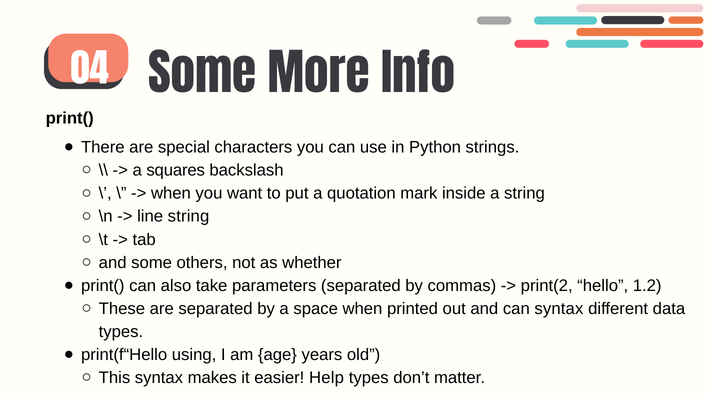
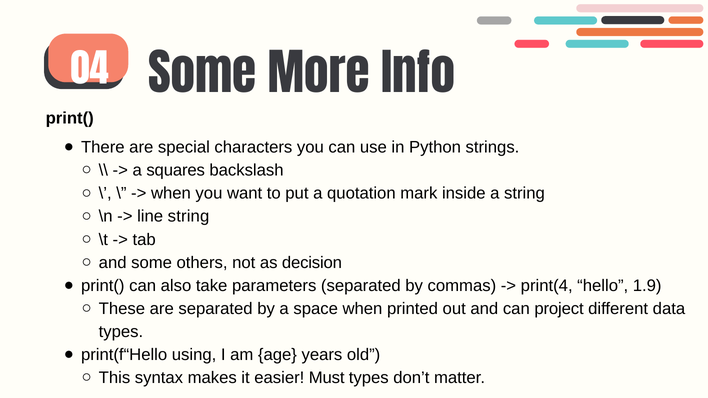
whether: whether -> decision (312, 263)
print(2: print(2 -> print(4 (547, 286)
1.2: 1.2 -> 1.9 (647, 286)
can syntax: syntax -> project (559, 309)
Help: Help -> Must (327, 378)
